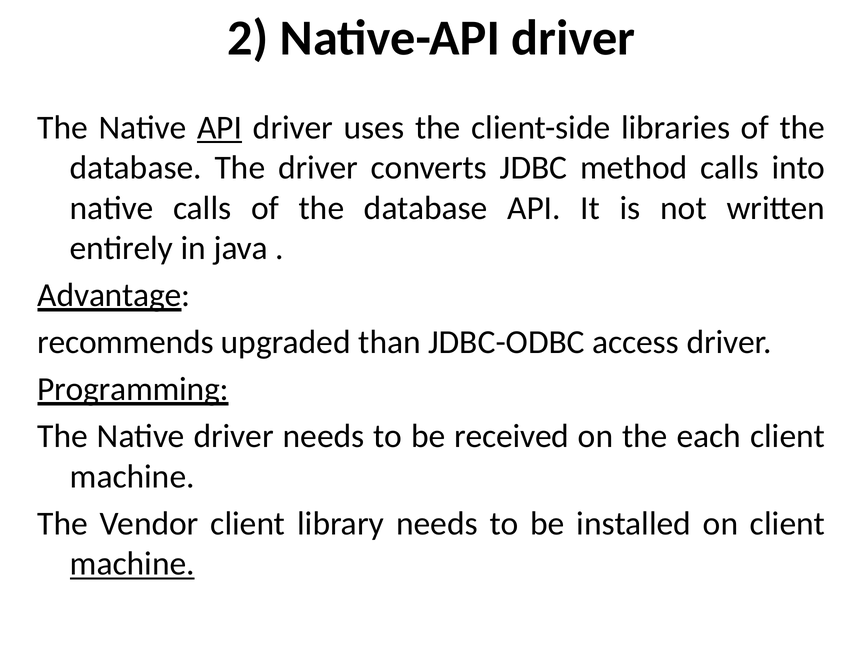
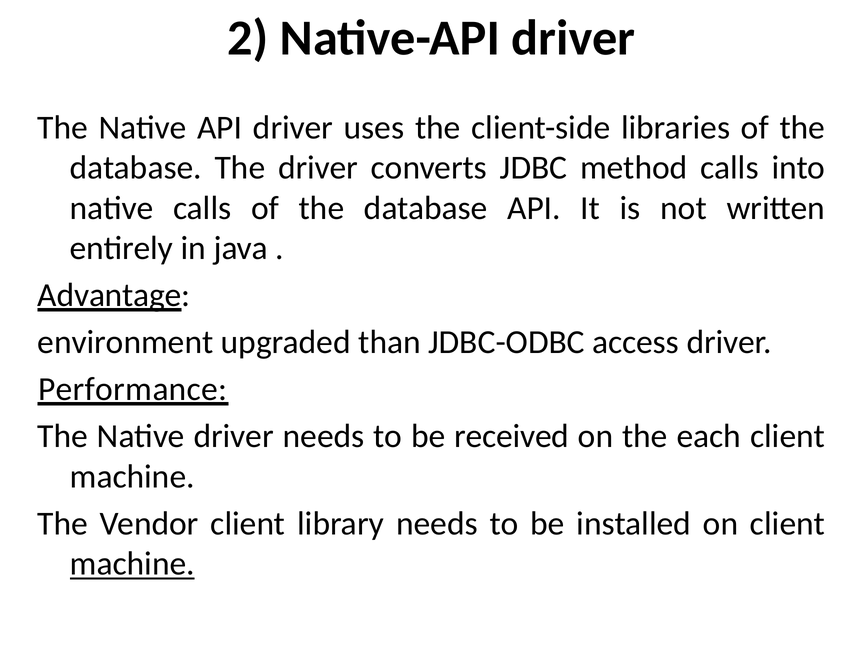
API underline: present -> none (220, 127)
recommends: recommends -> environment (125, 342)
Programming: Programming -> Performance (133, 389)
